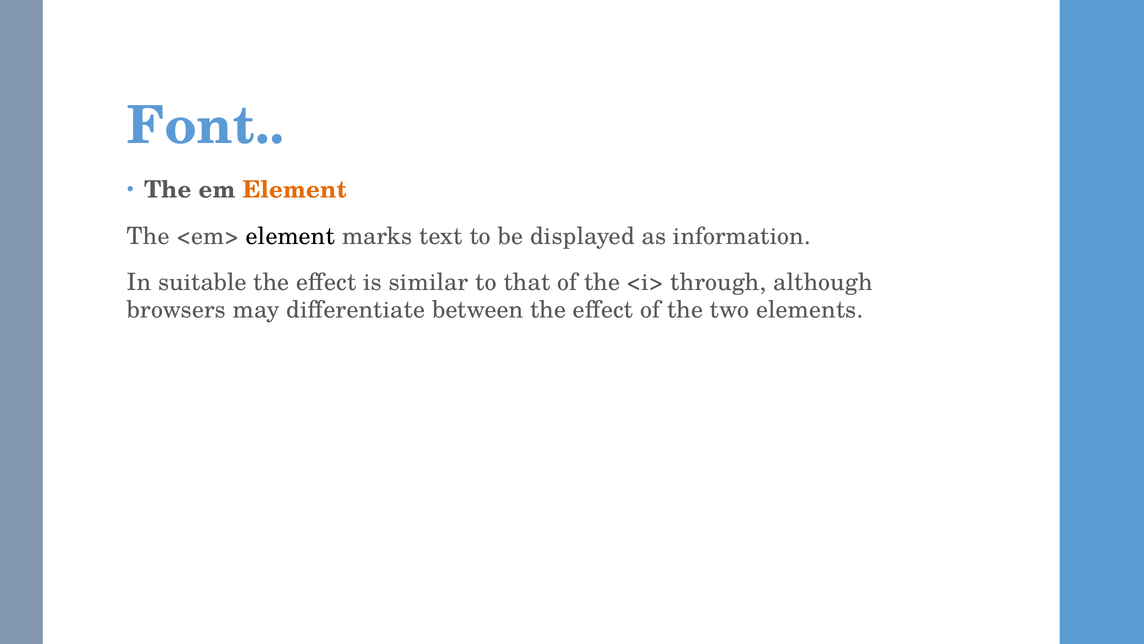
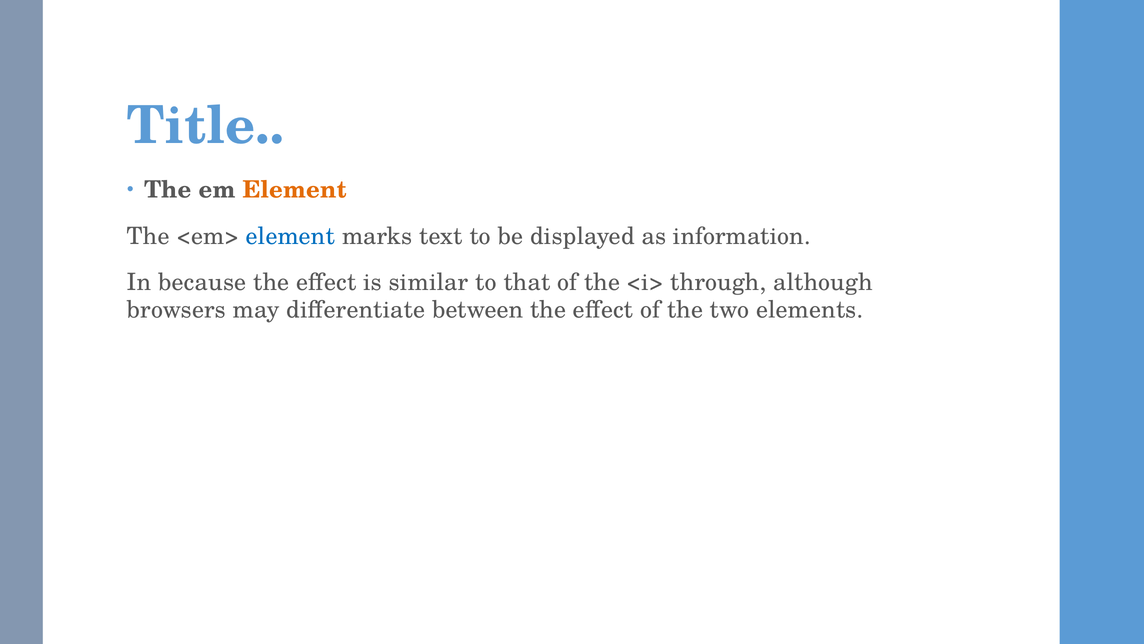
Font: Font -> Title (206, 126)
element colour: black -> blue (290, 236)
suitable: suitable -> because (202, 282)
